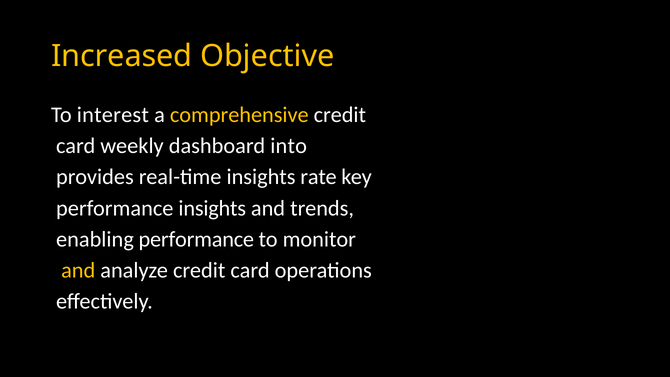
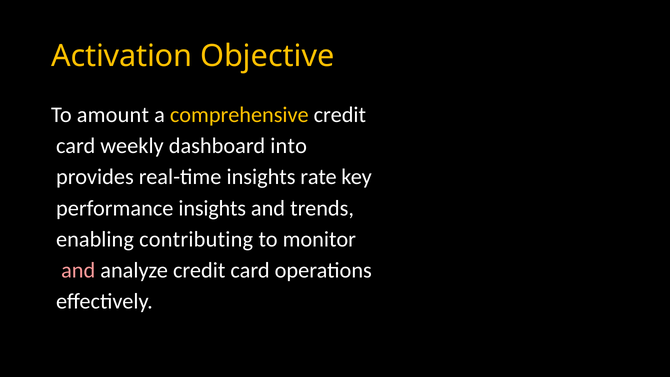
Increased: Increased -> Activation (122, 56)
interest: interest -> amount (113, 115)
enabling performance: performance -> contributing (196, 239)
and colour: yellow -> pink (78, 270)
